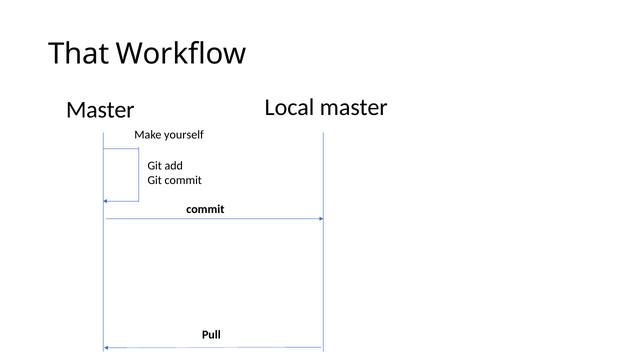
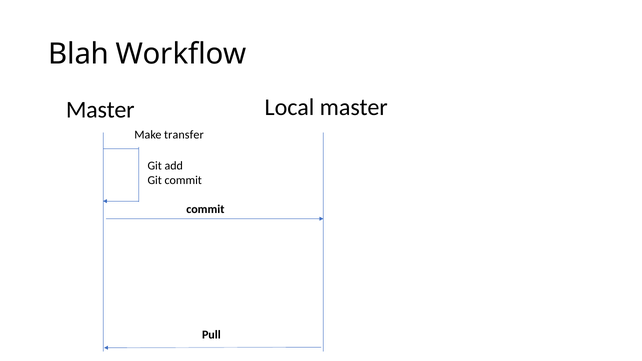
That: That -> Blah (79, 54)
yourself: yourself -> transfer (184, 135)
